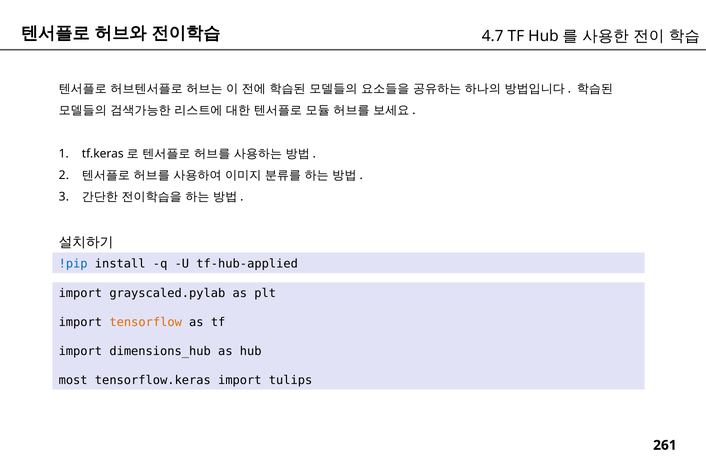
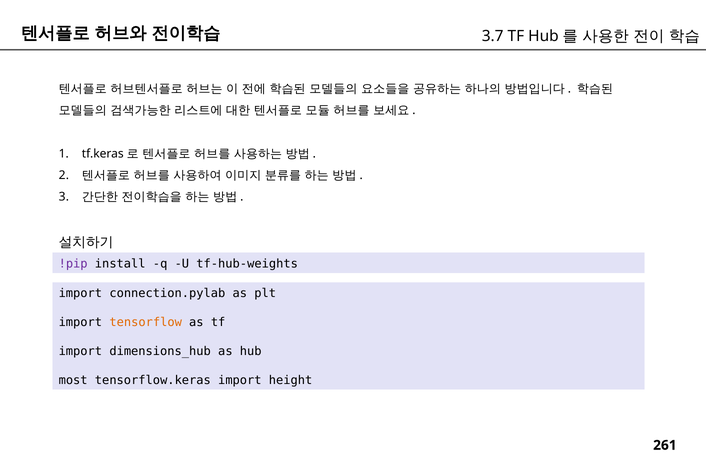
4.7: 4.7 -> 3.7 (493, 36)
!pip colour: blue -> purple (73, 263)
tf-hub-applied: tf-hub-applied -> tf-hub-weights (247, 263)
grayscaled.pylab: grayscaled.pylab -> connection.pylab (167, 293)
tulips: tulips -> height (291, 380)
